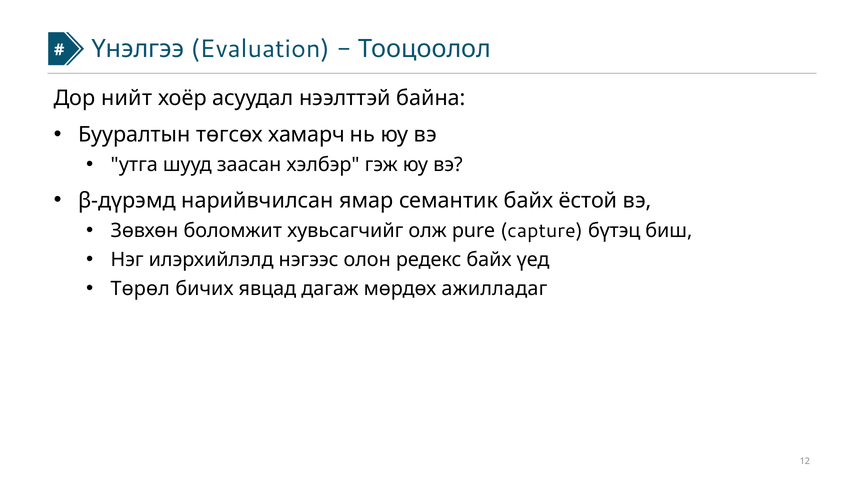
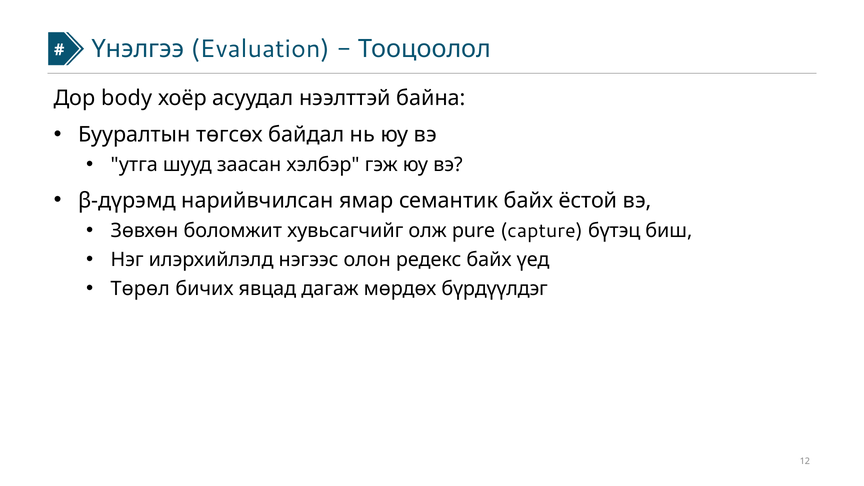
нийт: нийт -> body (127, 98)
хамарч: хамарч -> байдал (306, 135)
ажилладаг: ажилладаг -> бүрдүүлдэг (495, 289)
